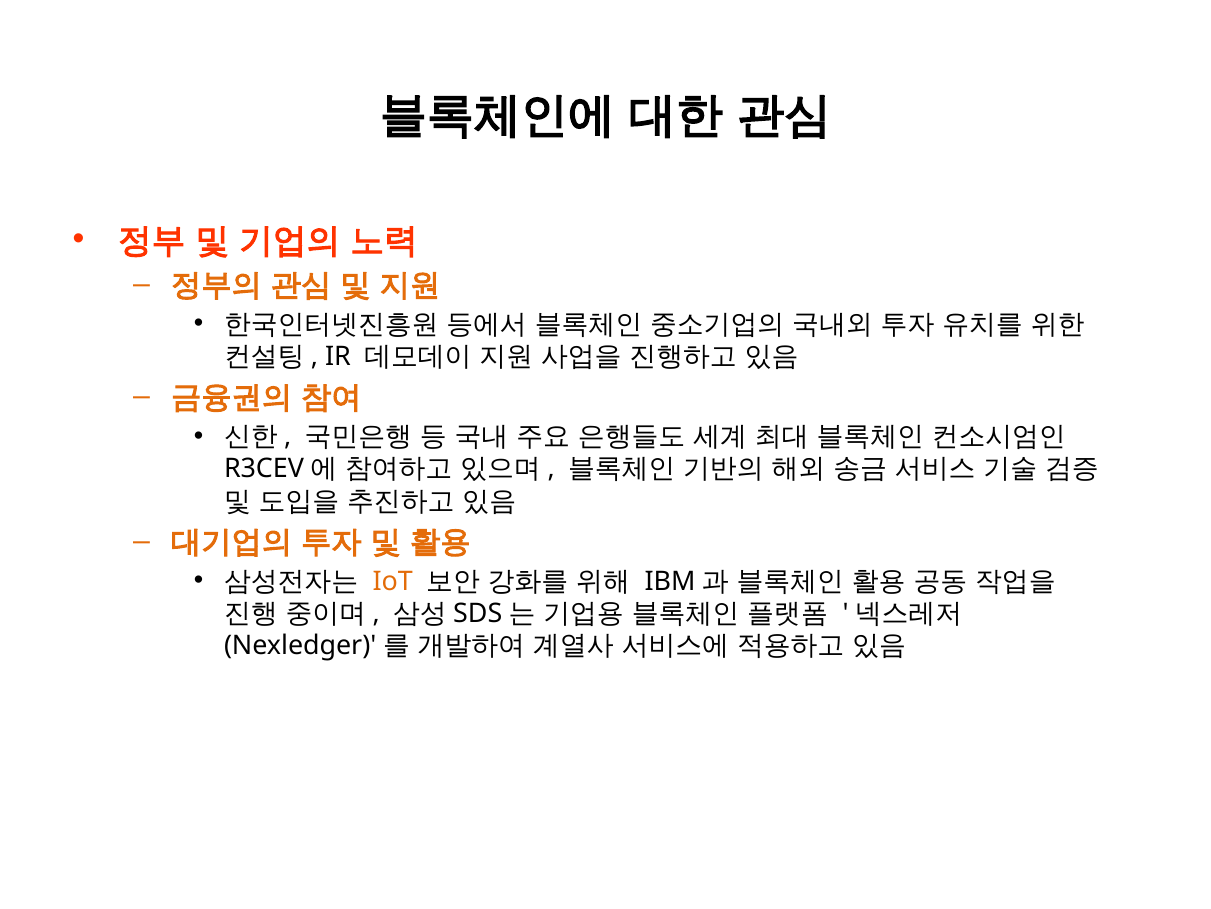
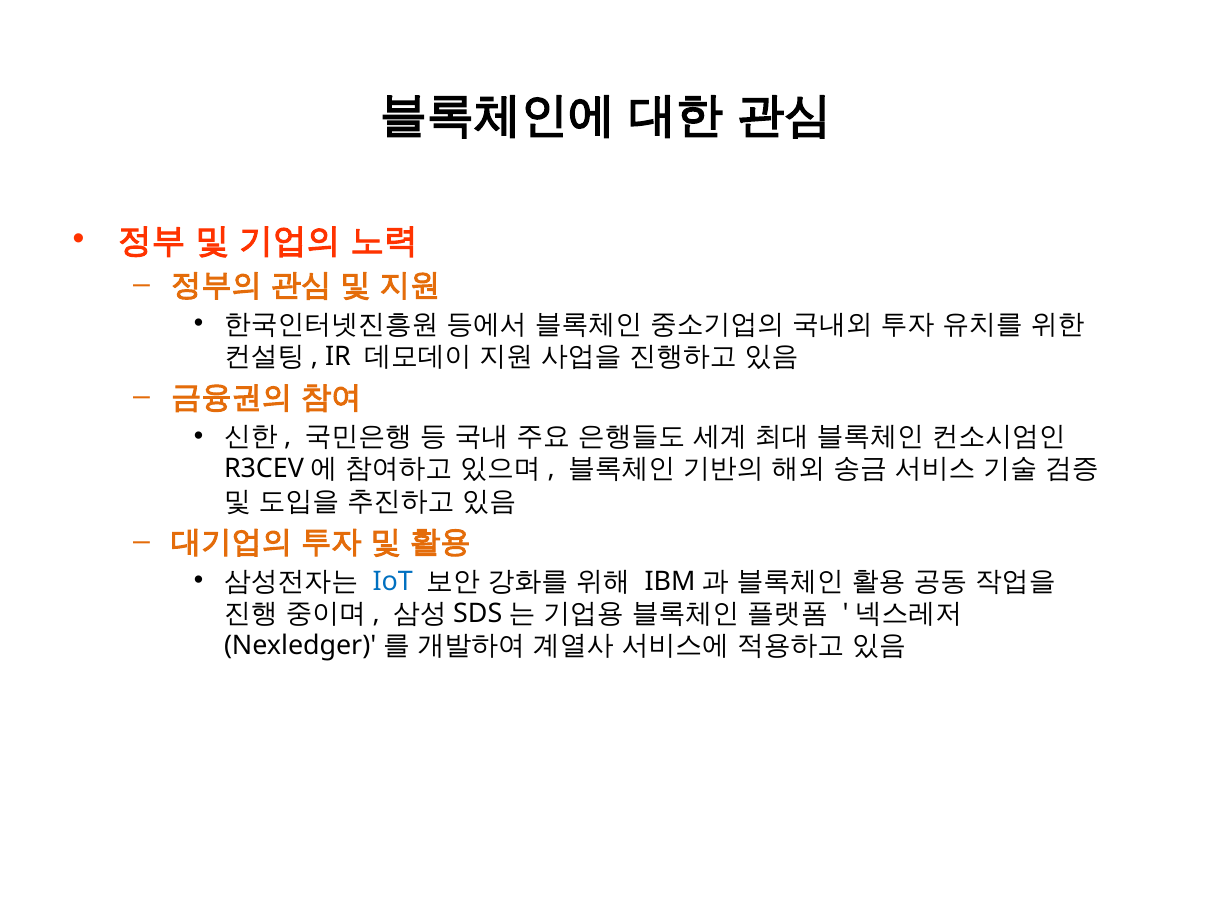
IoT colour: orange -> blue (393, 581)
